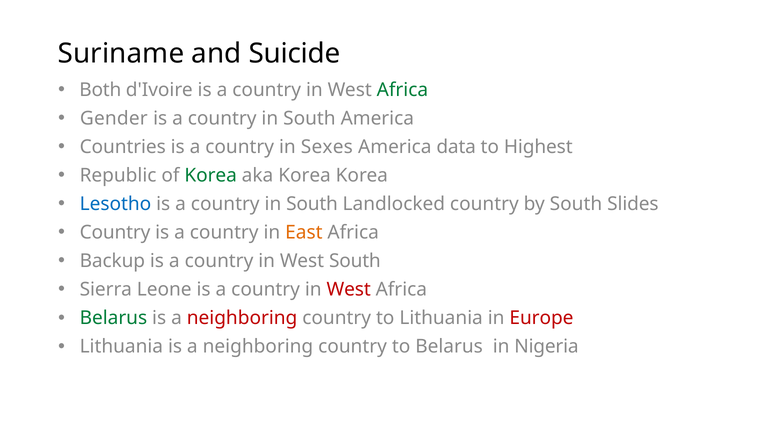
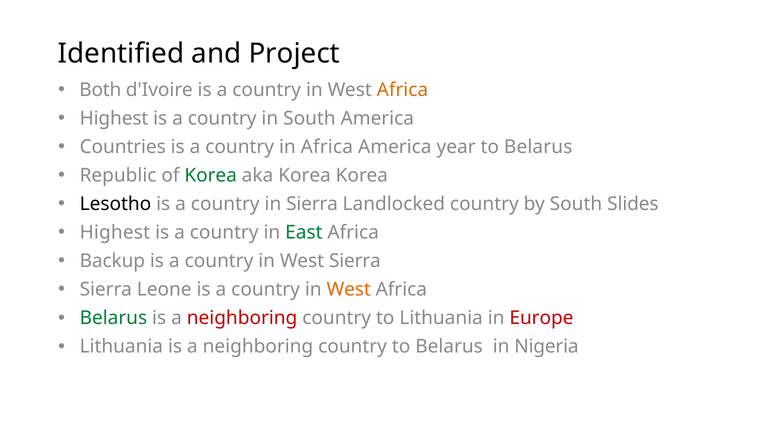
Suriname: Suriname -> Identified (121, 54)
Suicide: Suicide -> Project (294, 54)
Africa colour: green -> orange (402, 90)
Gender: Gender -> Highest (114, 118)
in Sexes: Sexes -> Africa (327, 147)
data: data -> year (456, 147)
Highest: Highest -> Belarus (538, 147)
Lesotho colour: blue -> black (115, 204)
South: South -> Sierra (312, 204)
Country: Country -> Highest (115, 232)
East colour: orange -> green (304, 232)
West South: South -> Sierra (355, 261)
West colour: red -> orange (349, 290)
